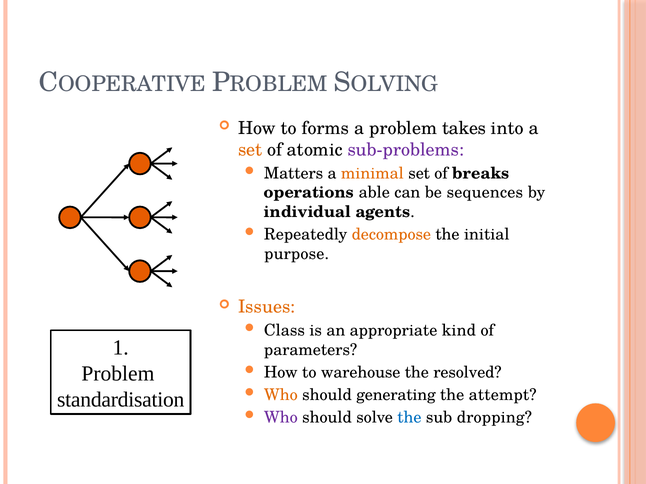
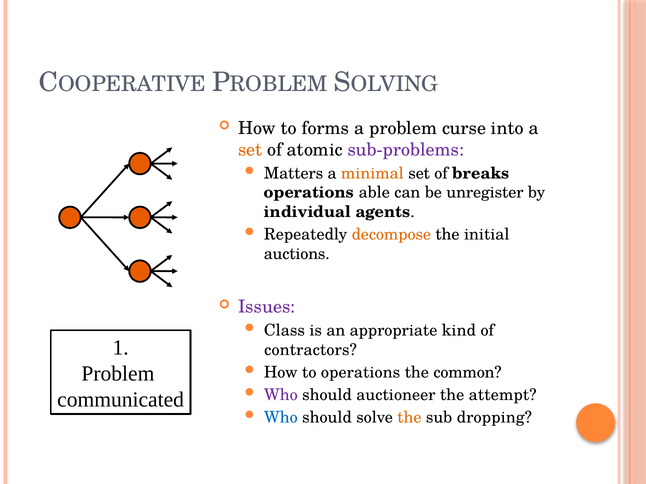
takes: takes -> curse (464, 128)
sequences: sequences -> unregister (485, 193)
purpose: purpose -> auctions (297, 254)
Issues colour: orange -> purple (267, 307)
parameters: parameters -> contractors (311, 350)
to warehouse: warehouse -> operations (361, 373)
resolved: resolved -> common (468, 373)
Who colour: orange -> purple (281, 395)
generating: generating -> auctioneer (396, 395)
standardisation: standardisation -> communicated (121, 400)
Who colour: purple -> blue (281, 418)
the colour: blue -> orange (409, 418)
